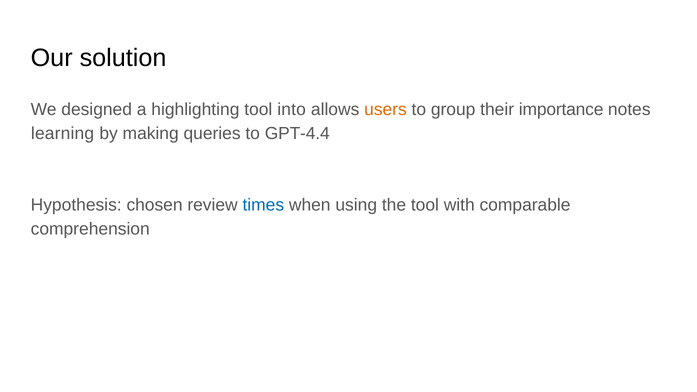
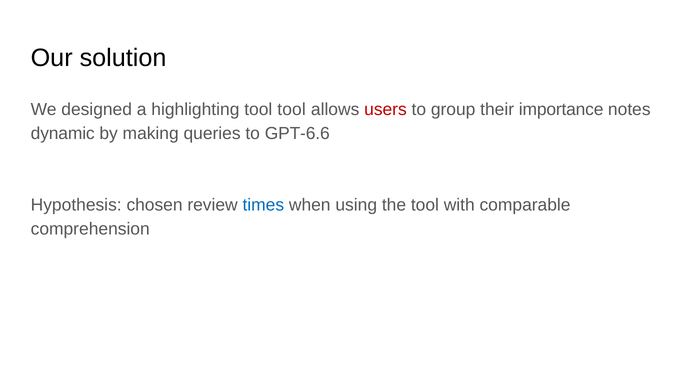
tool into: into -> tool (292, 110)
users colour: orange -> red (385, 110)
learning: learning -> dynamic (63, 134)
GPT-4.4: GPT-4.4 -> GPT-6.6 (297, 134)
